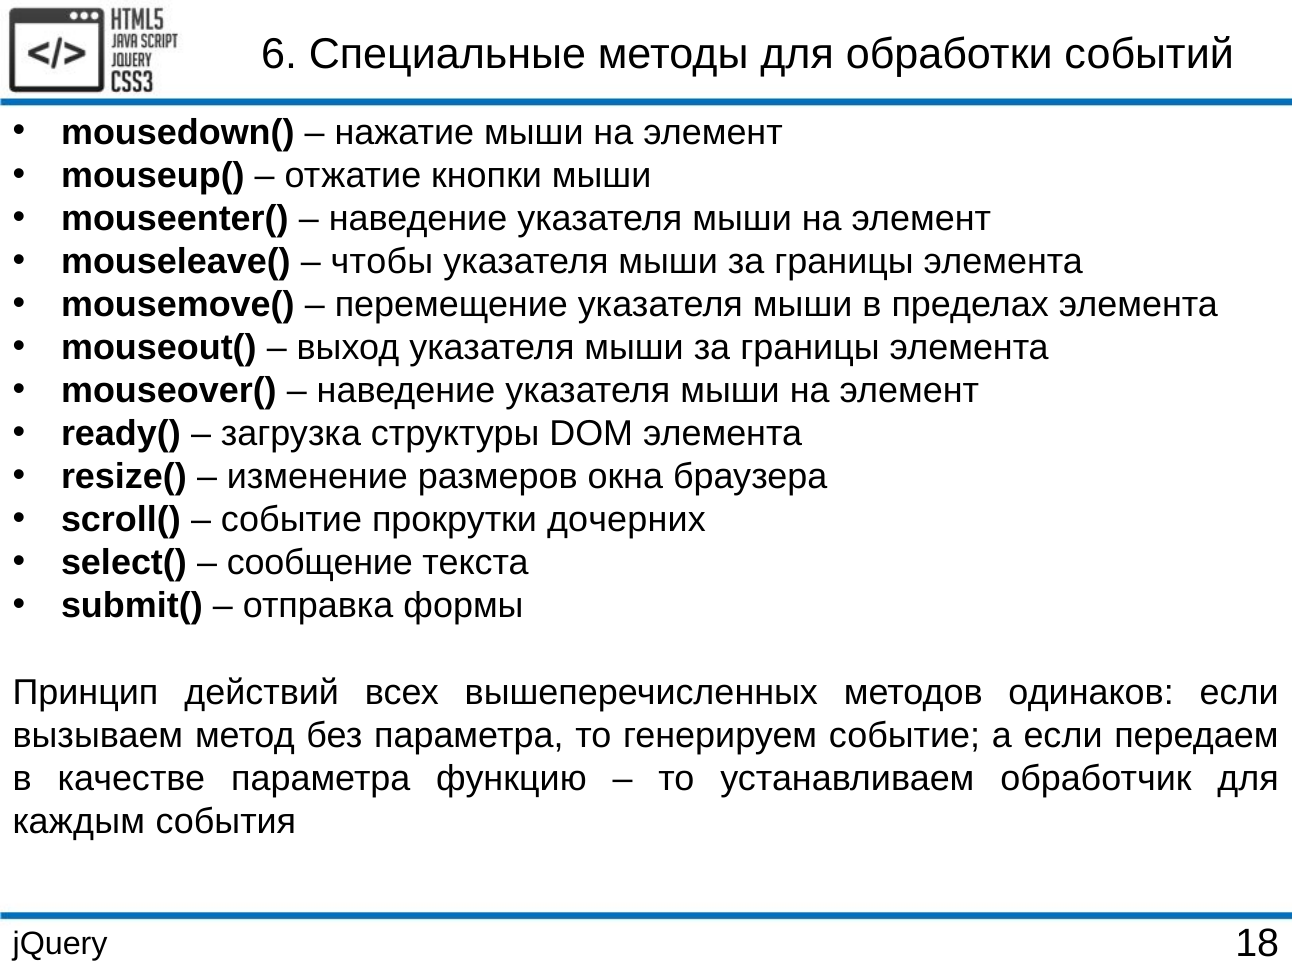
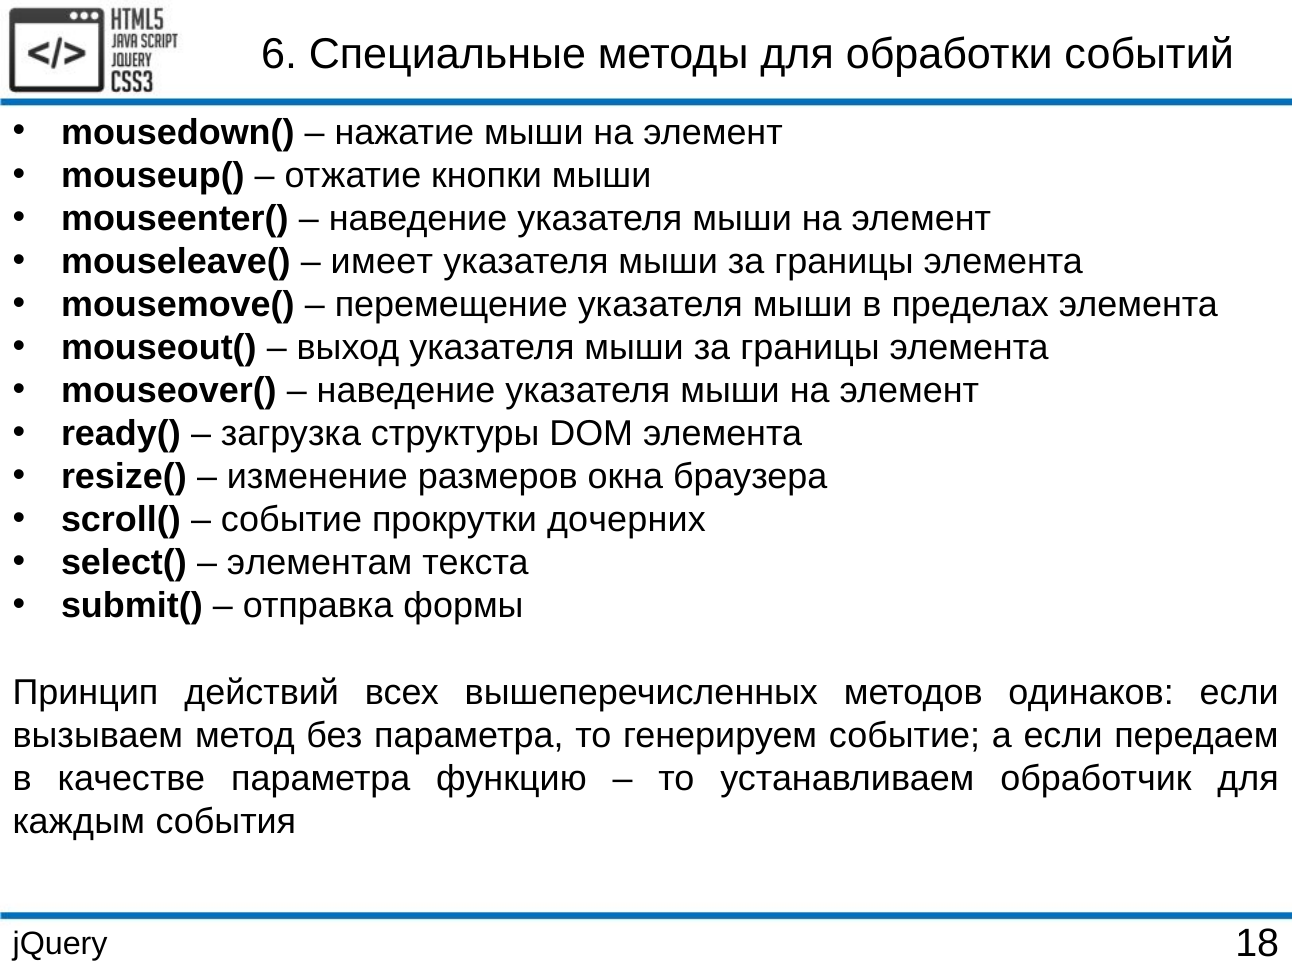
чтобы: чтобы -> имеет (382, 261)
сообщение: сообщение -> элементам (320, 563)
